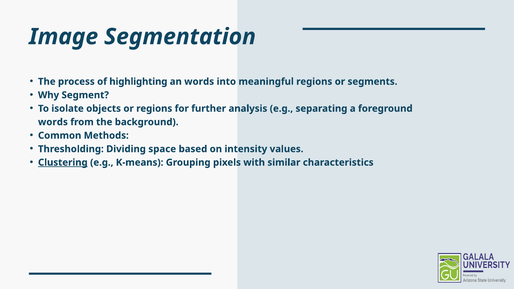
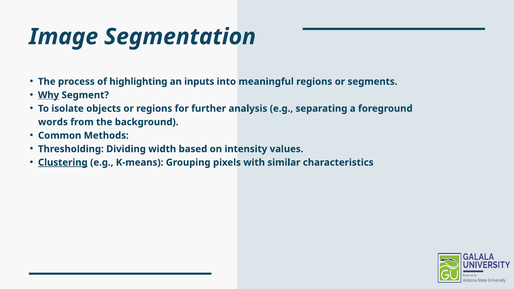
an words: words -> inputs (199, 82)
Why underline: none -> present (49, 95)
space: space -> width (162, 149)
